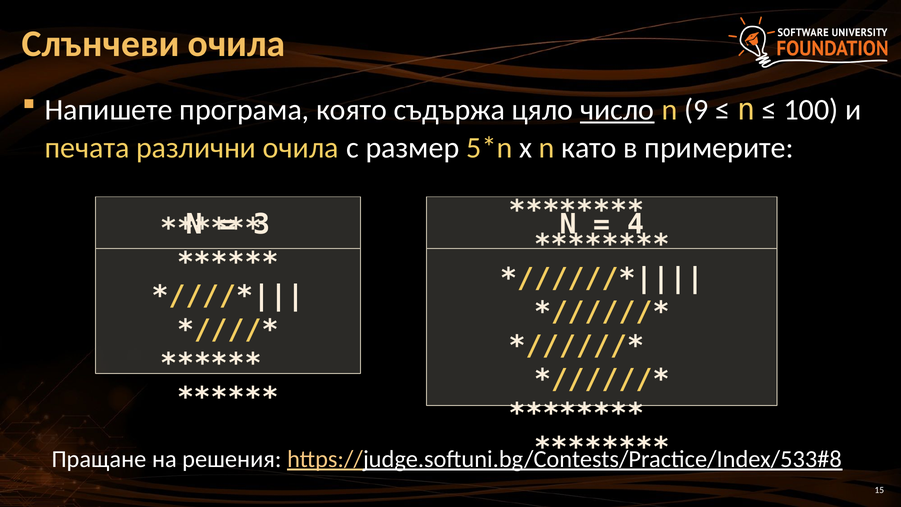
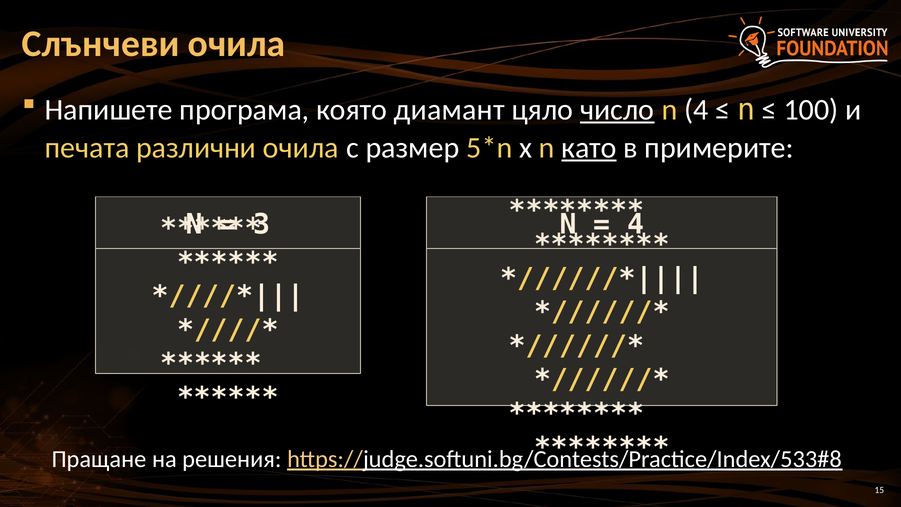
съдържа: съдържа -> диамант (449, 110)
n 9: 9 -> 4 (696, 110)
като underline: none -> present (589, 148)
